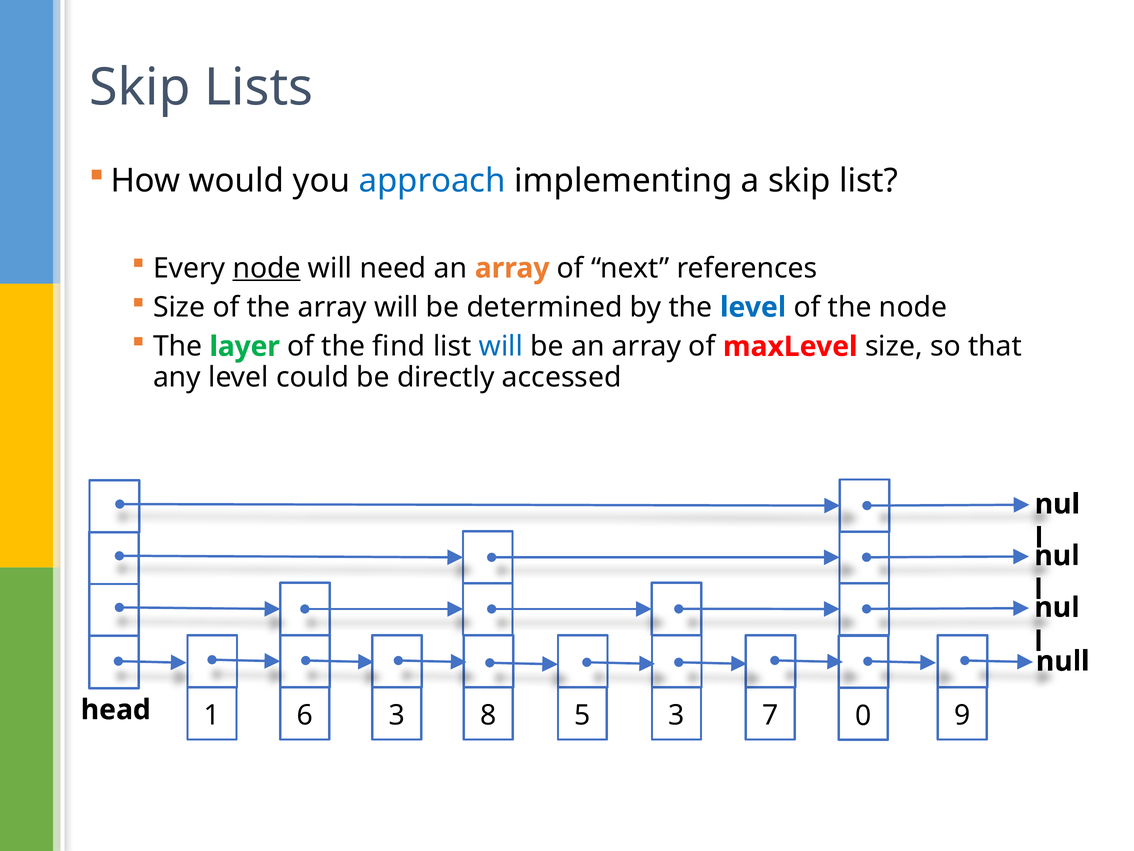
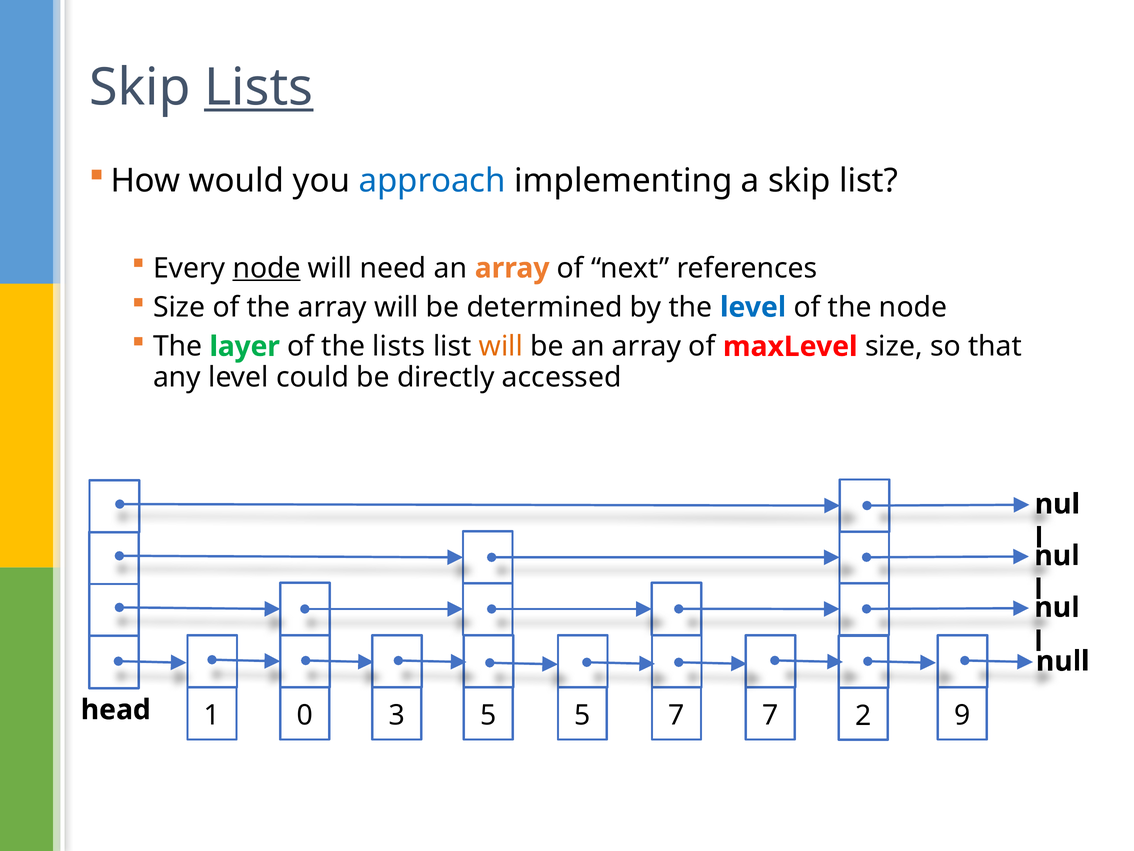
Lists underline: none -> present (259, 88)
the find: find -> lists (399, 346)
will colour: blue -> orange (501, 346)
6: 6 -> 0 (305, 715)
3 8: 8 -> 5 (488, 715)
5 3: 3 -> 7 (677, 715)
0: 0 -> 2 (863, 715)
